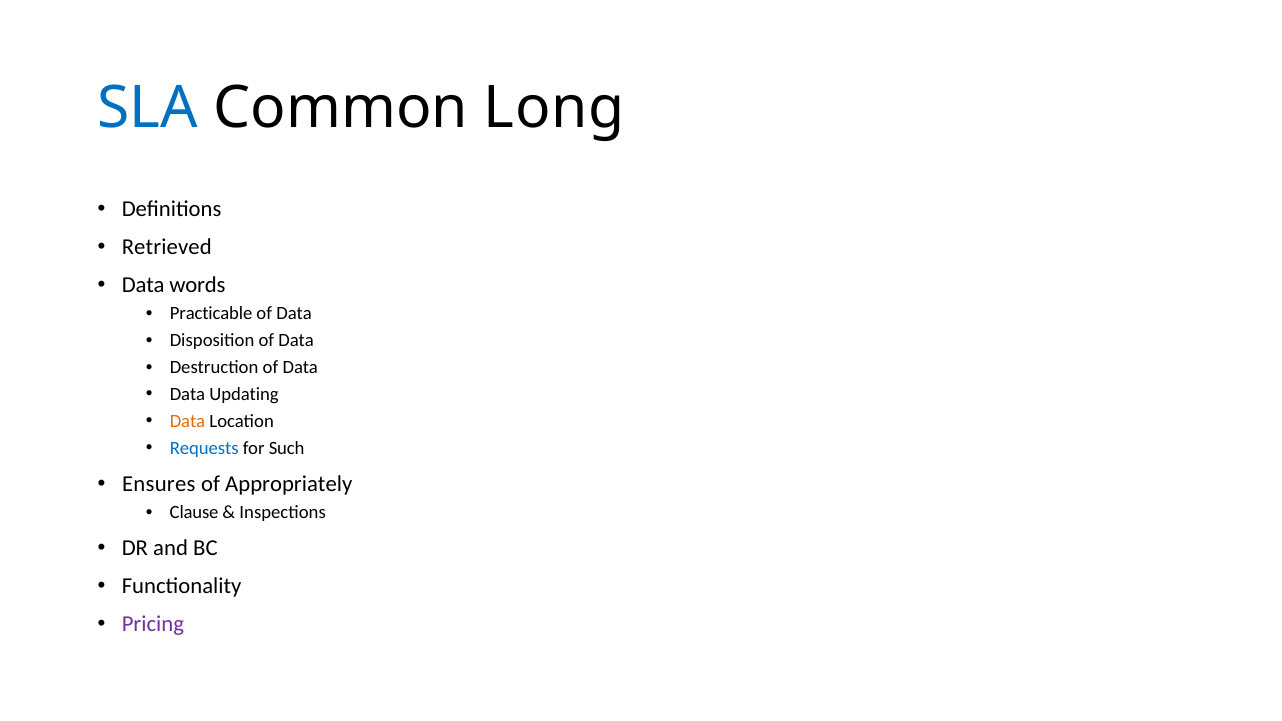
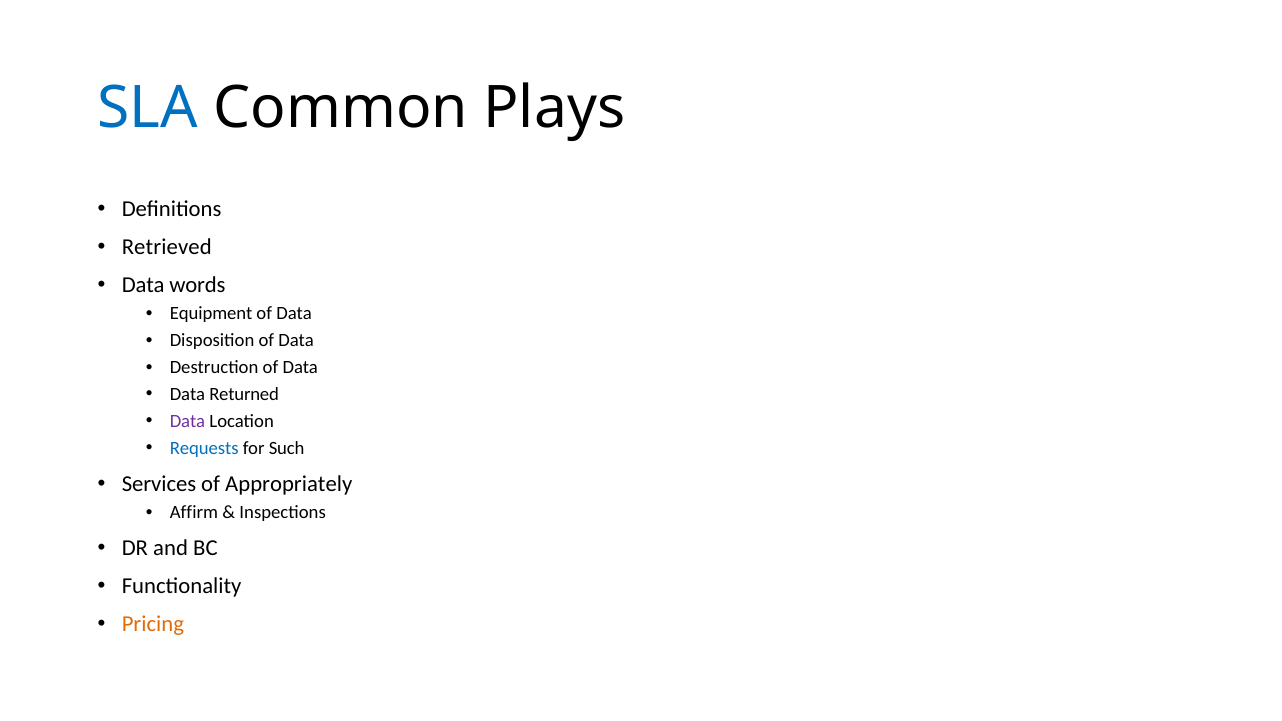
Long: Long -> Plays (554, 108)
Practicable: Practicable -> Equipment (211, 314)
Updating: Updating -> Returned (244, 394)
Data colour: orange -> purple (188, 421)
Ensures: Ensures -> Services (159, 484)
Clause: Clause -> Affirm (194, 513)
Pricing colour: purple -> orange (153, 624)
